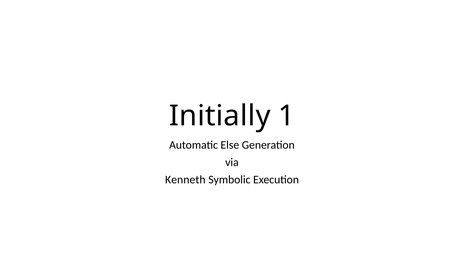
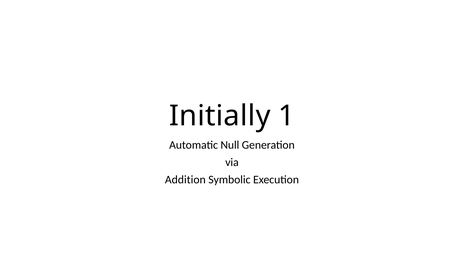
Else: Else -> Null (230, 145)
Kenneth: Kenneth -> Addition (185, 180)
